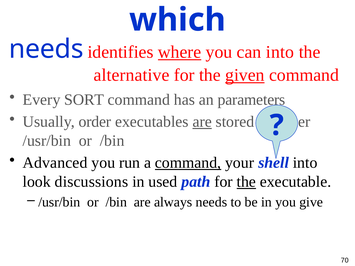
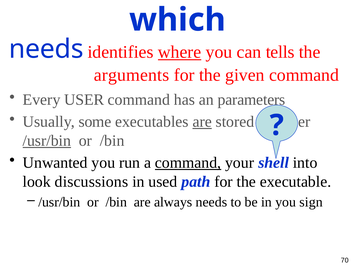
can into: into -> tells (280, 52)
alternative: alternative -> arguments (132, 75)
given underline: present -> none (245, 75)
SORT: SORT -> USER (84, 100)
order: order -> some (95, 122)
/usr/bin underline: none -> present (47, 141)
Advanced: Advanced -> Unwanted (55, 163)
the underline: present -> none (246, 182)
give: give -> sign (311, 202)
